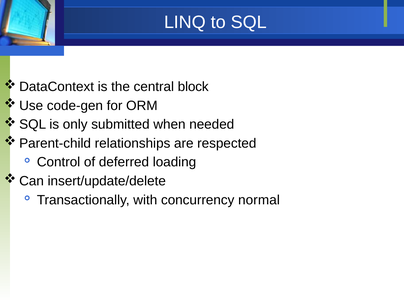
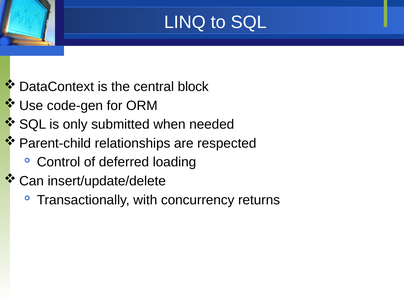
normal: normal -> returns (259, 200)
